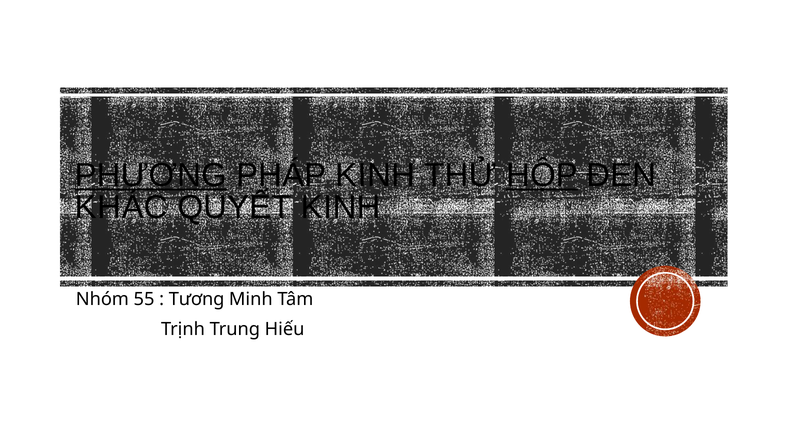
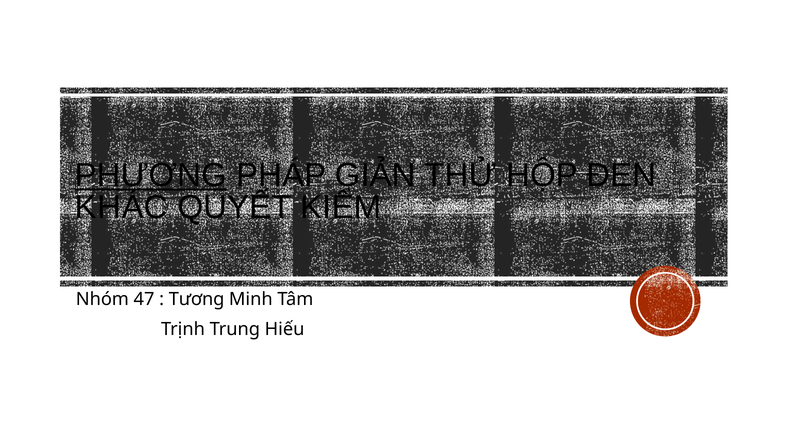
PHÁP KINH: KINH -> GIẢN (375, 175)
HỘP underline: present -> none (542, 175)
QUYẾT KINH: KINH -> KIỂM (341, 207)
55: 55 -> 47 (144, 299)
